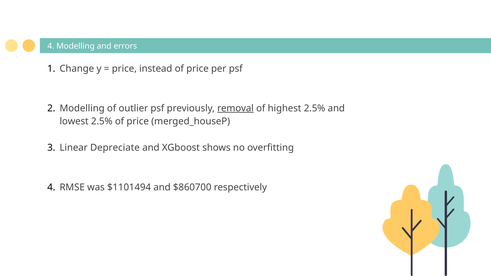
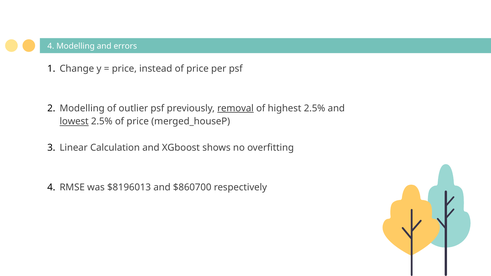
lowest underline: none -> present (74, 122)
Depreciate: Depreciate -> Calculation (115, 148)
$1101494: $1101494 -> $8196013 (129, 187)
